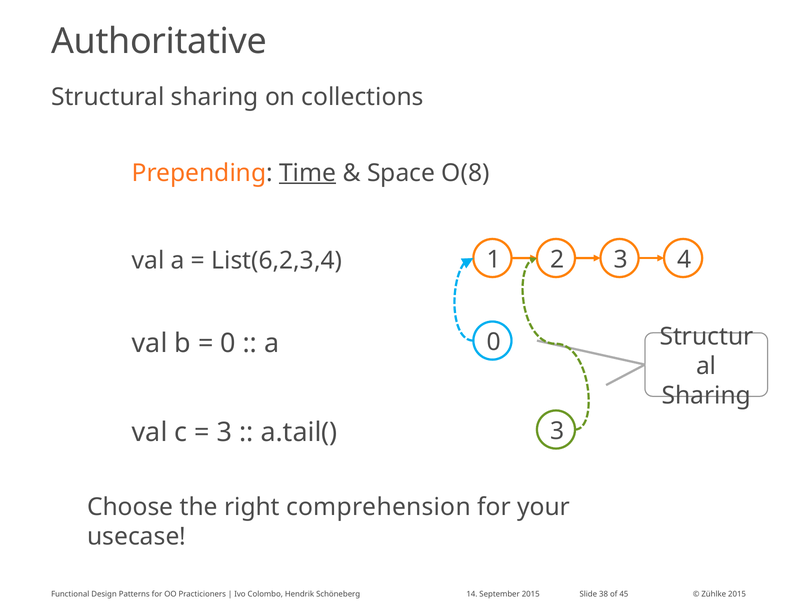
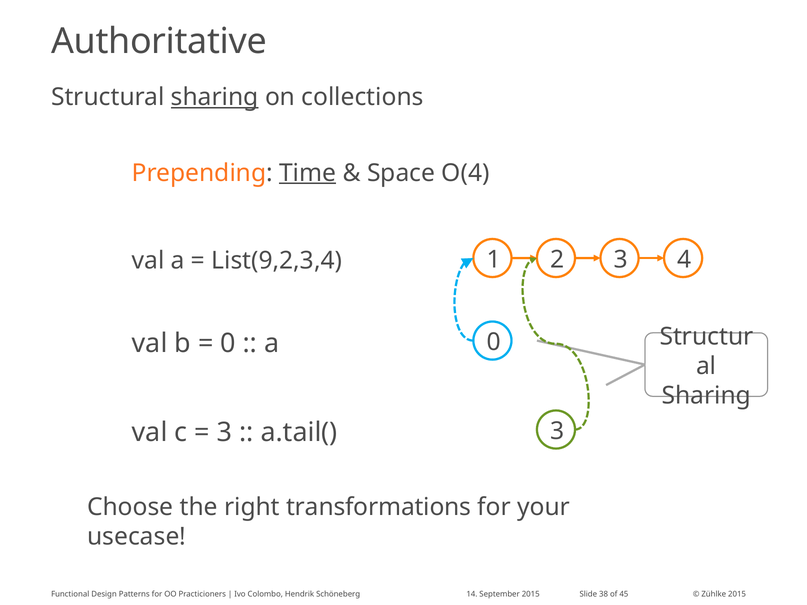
sharing underline: none -> present (215, 97)
O(8: O(8 -> O(4 (466, 173)
List(6,2,3,4: List(6,2,3,4 -> List(9,2,3,4 (277, 261)
comprehension: comprehension -> transformations (379, 507)
